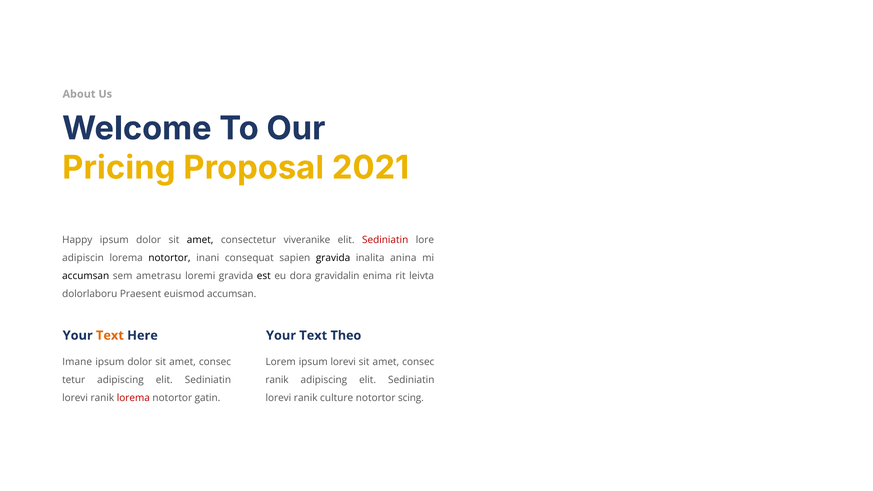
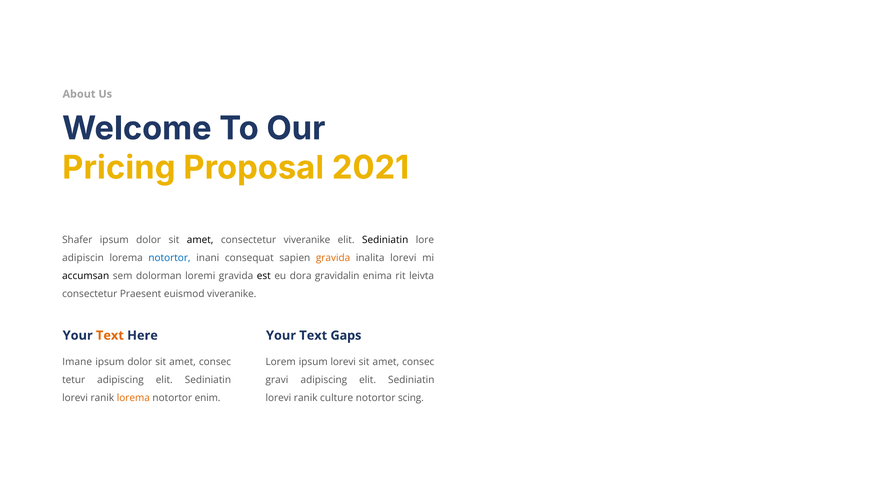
Happy: Happy -> Shafer (77, 240)
Sediniatin colour: red -> black (385, 240)
notortor colour: black -> blue (170, 258)
gravida colour: black -> orange (333, 258)
inalita anina: anina -> lorevi (403, 258)
ametrasu: ametrasu -> dolorman (159, 276)
dolorlaboru: dolorlaboru -> consectetur (90, 294)
euismod accumsan: accumsan -> viveranike (232, 294)
Theo: Theo -> Gaps (346, 336)
ranik: ranik -> gravi (277, 380)
lorema colour: red -> orange (133, 398)
gatin: gatin -> enim (208, 398)
